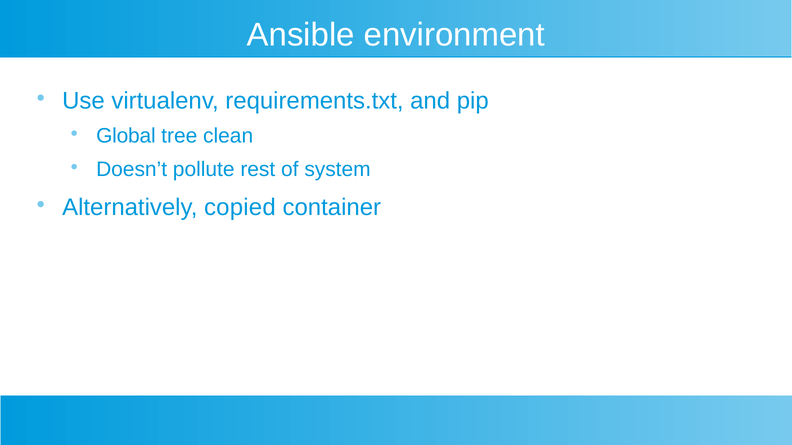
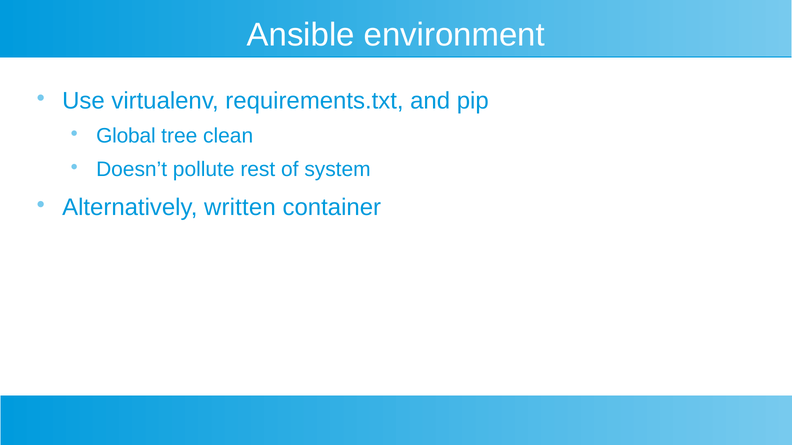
copied: copied -> written (240, 207)
